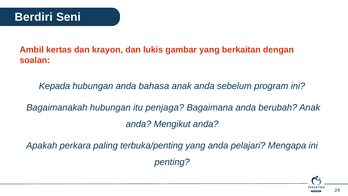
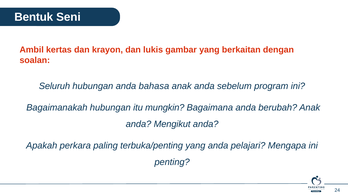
Berdiri: Berdiri -> Bentuk (34, 17)
Kepada: Kepada -> Seluruh (54, 86)
penjaga: penjaga -> mungkin (165, 107)
